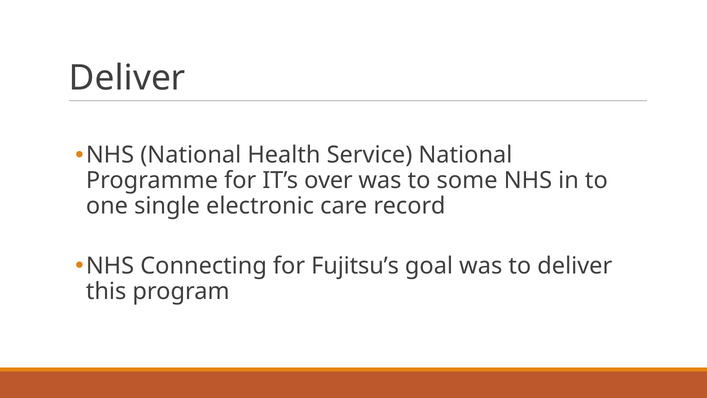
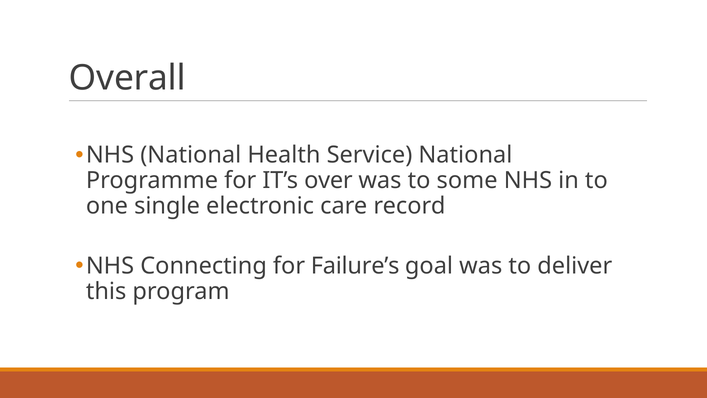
Deliver: Deliver -> Overall (127, 78)
Fujitsu’s: Fujitsu’s -> Failure’s (355, 266)
